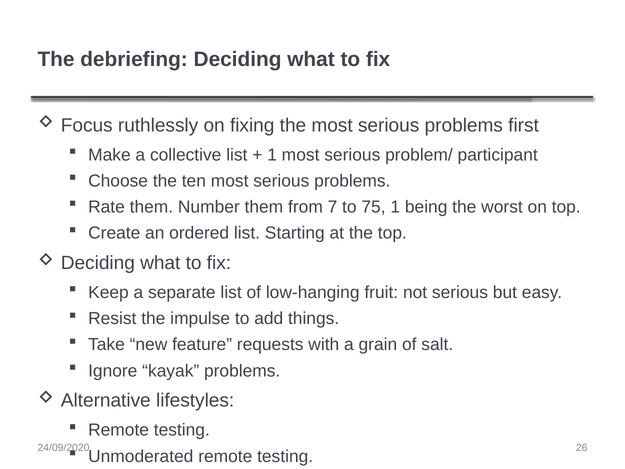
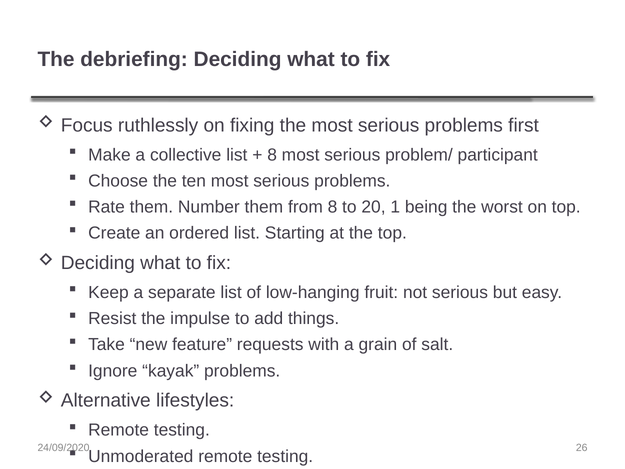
1: 1 -> 8 (272, 155)
from 7: 7 -> 8 (332, 207)
75: 75 -> 20 (374, 207)
